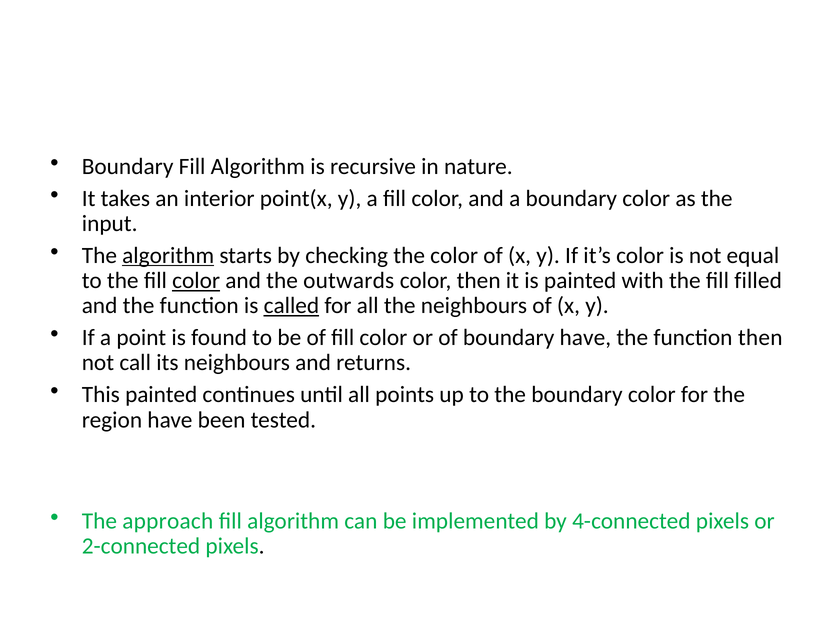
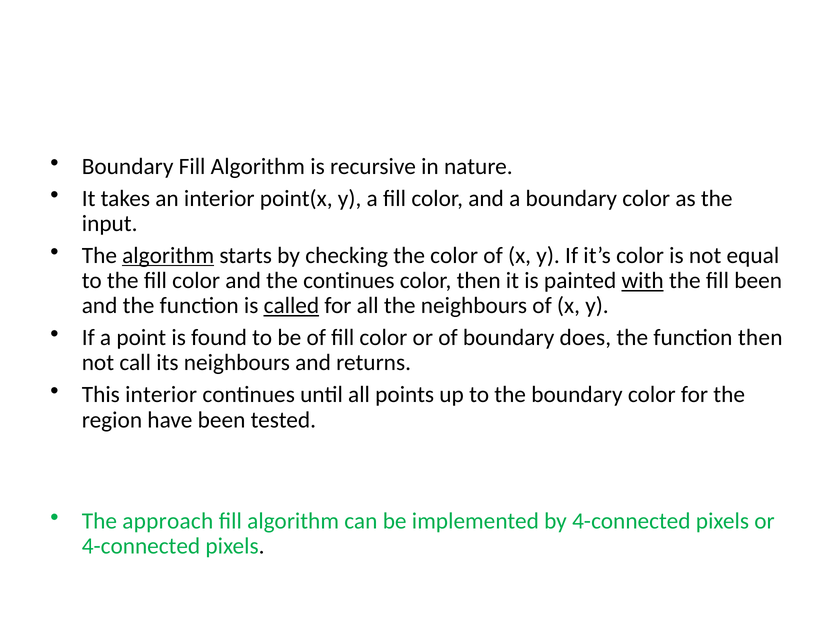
color underline: present -> none (196, 281)
the outwards: outwards -> continues (349, 281)
with underline: none -> present (643, 281)
fill filled: filled -> been (758, 281)
boundary have: have -> does (585, 338)
This painted: painted -> interior (161, 395)
2-connected: 2-connected -> 4-connected (141, 546)
